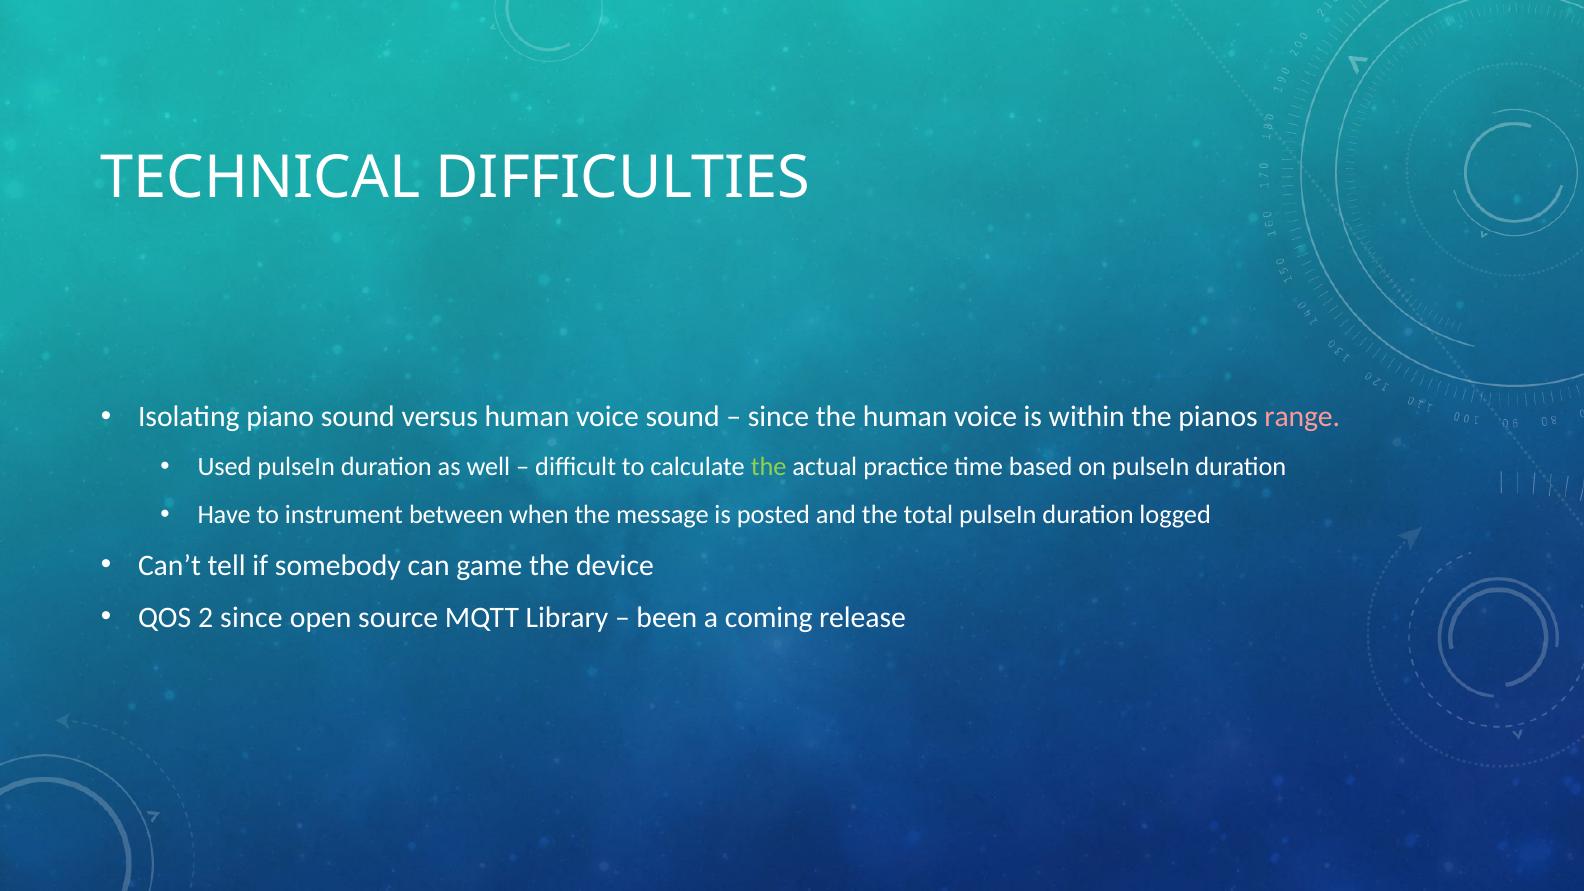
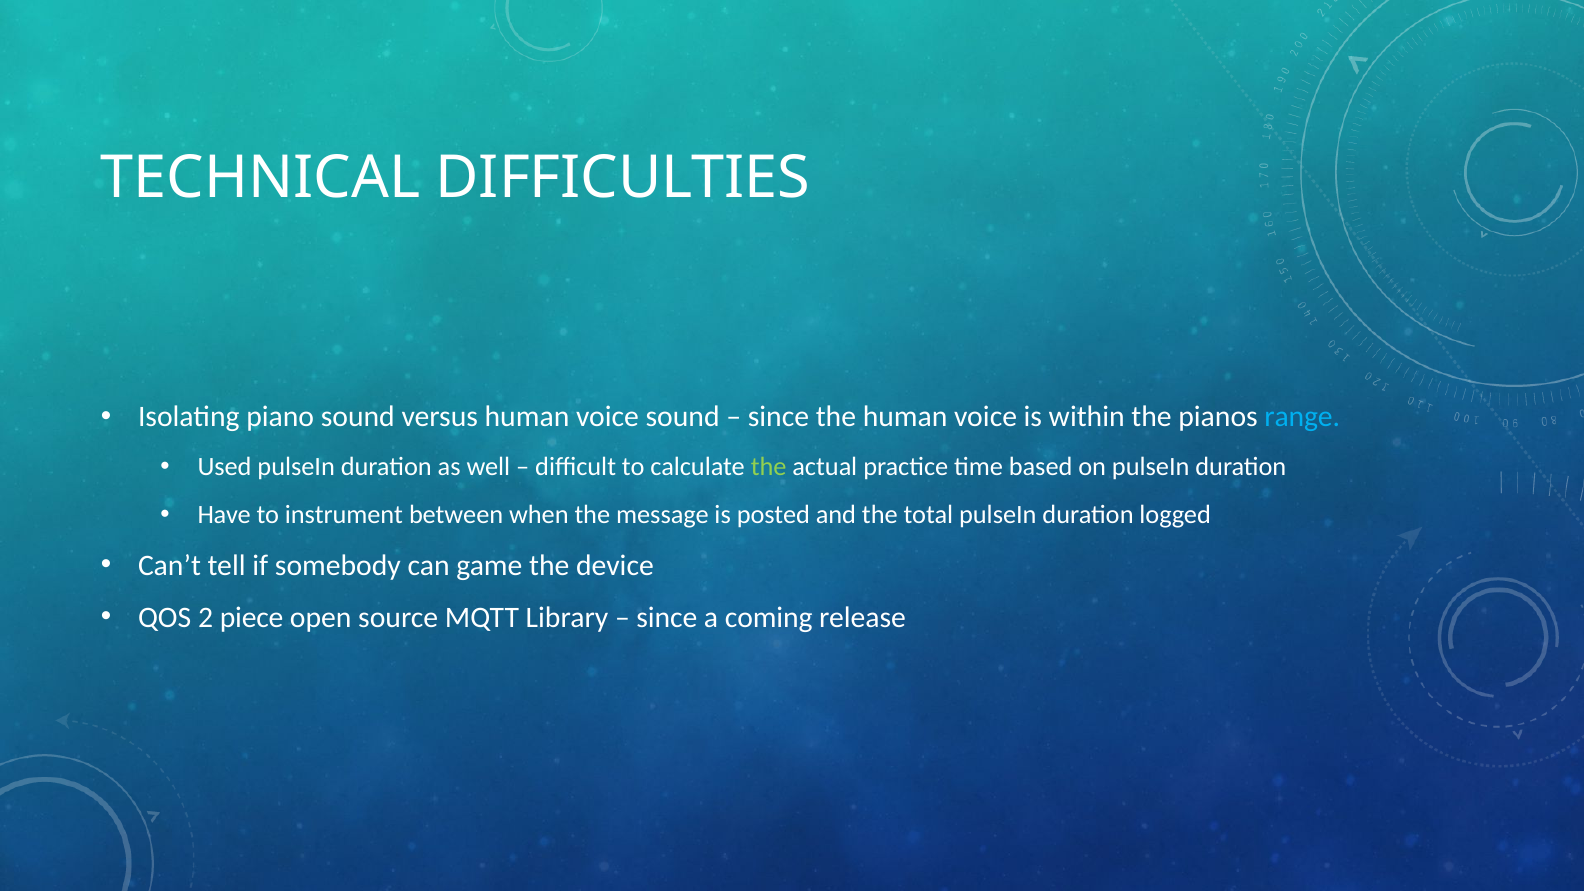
range colour: pink -> light blue (1302, 417)
2 since: since -> piece (252, 618)
been: been -> since (667, 618)
